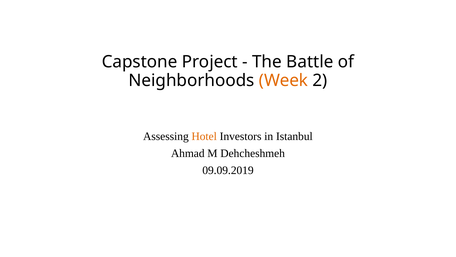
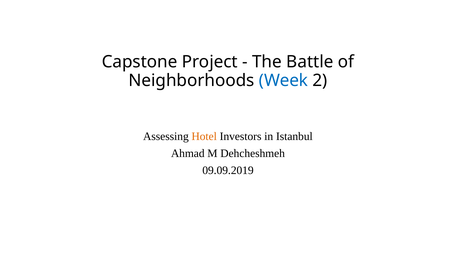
Week colour: orange -> blue (284, 80)
